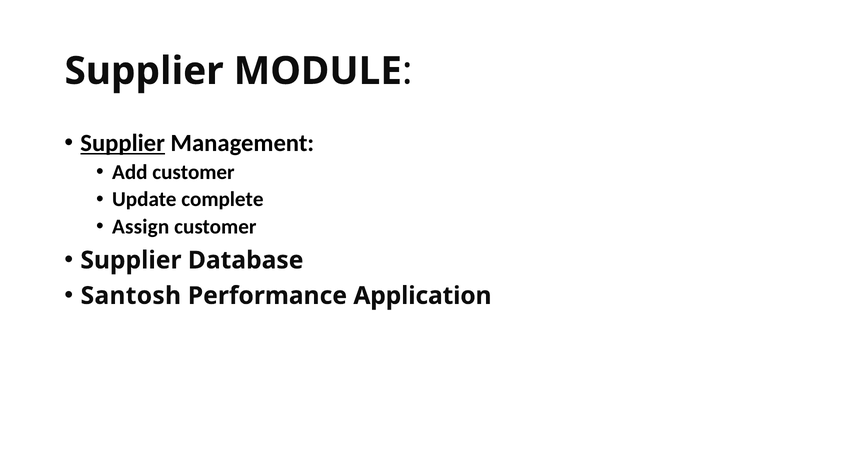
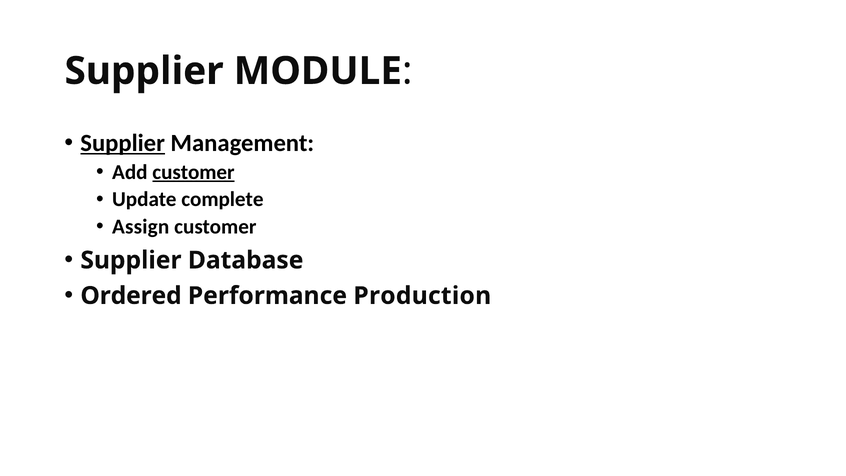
customer underline: none -> present (193, 172)
Santosh: Santosh -> Ordered (131, 296)
Application: Application -> Production (422, 296)
